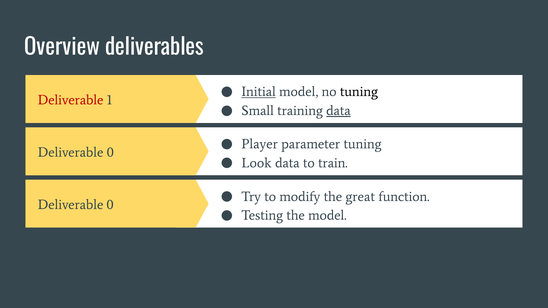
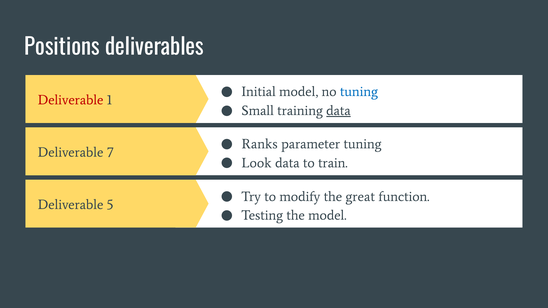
Overview: Overview -> Positions (62, 47)
Initial underline: present -> none (259, 92)
tuning colour: black -> blue (359, 92)
Player: Player -> Ranks (260, 144)
0: 0 -> 7 (110, 152)
0: 0 -> 5 (110, 205)
